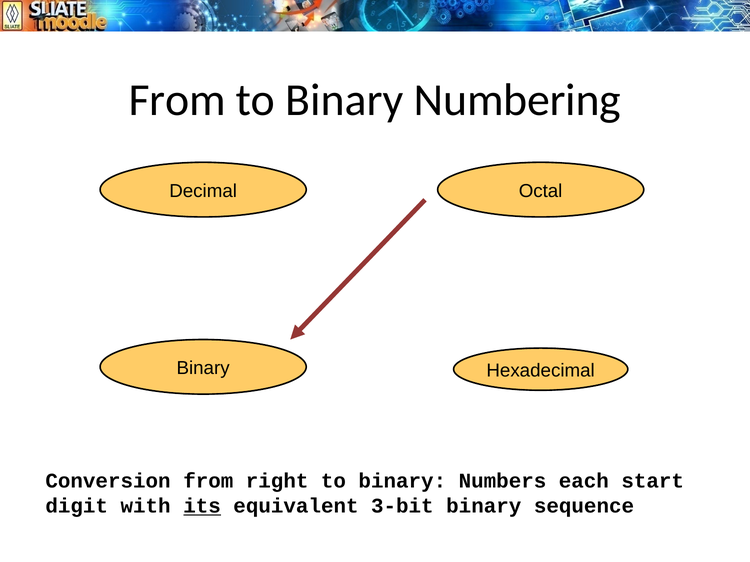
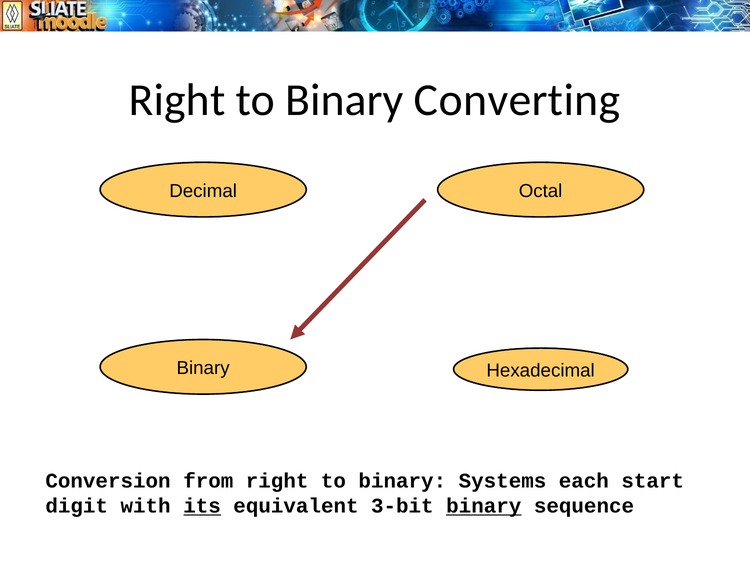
From: From -> Right (177, 100)
Numbering: Numbering -> Converting (517, 100)
Numbers: Numbers -> Systems (502, 481)
binary underline: none -> present (484, 506)
